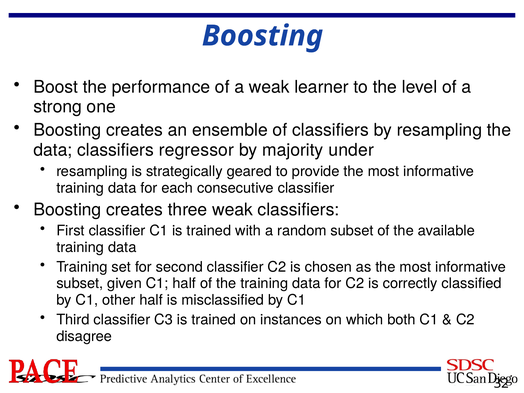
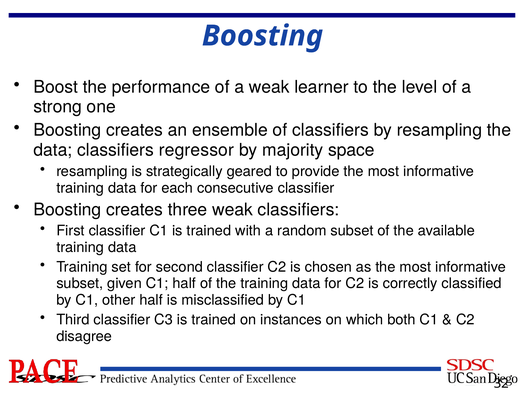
under: under -> space (351, 150)
